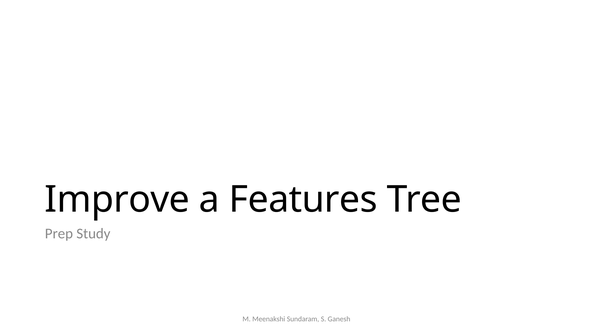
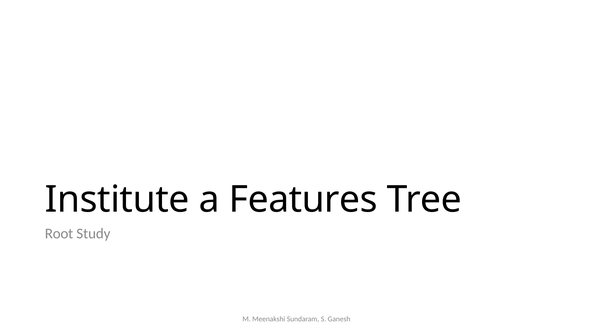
Improve: Improve -> Institute (117, 199)
Prep: Prep -> Root (59, 233)
